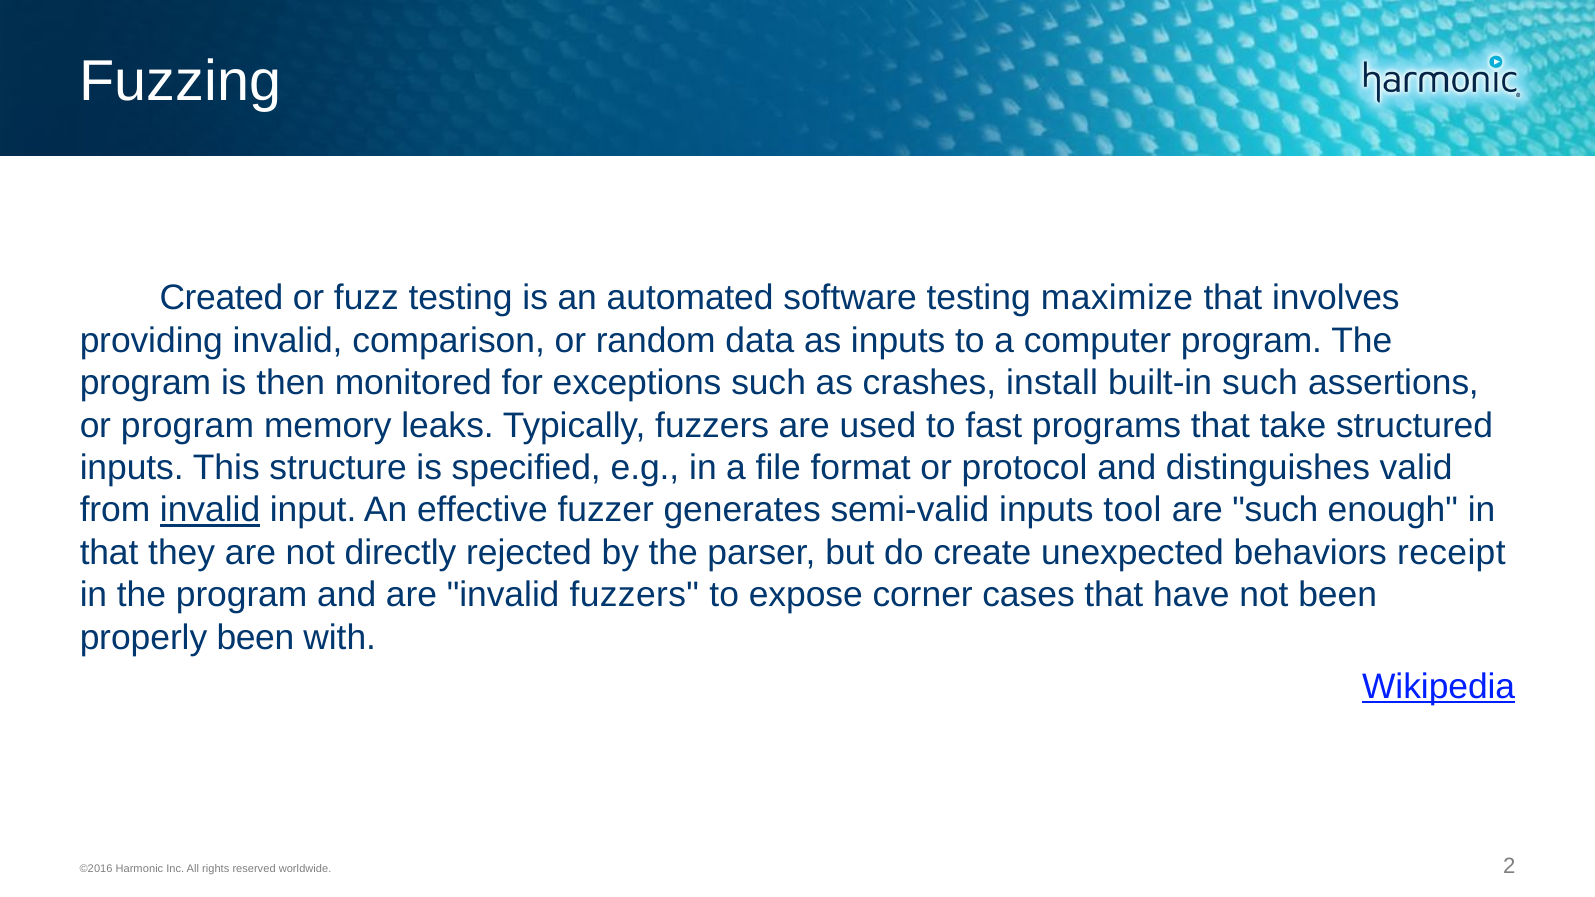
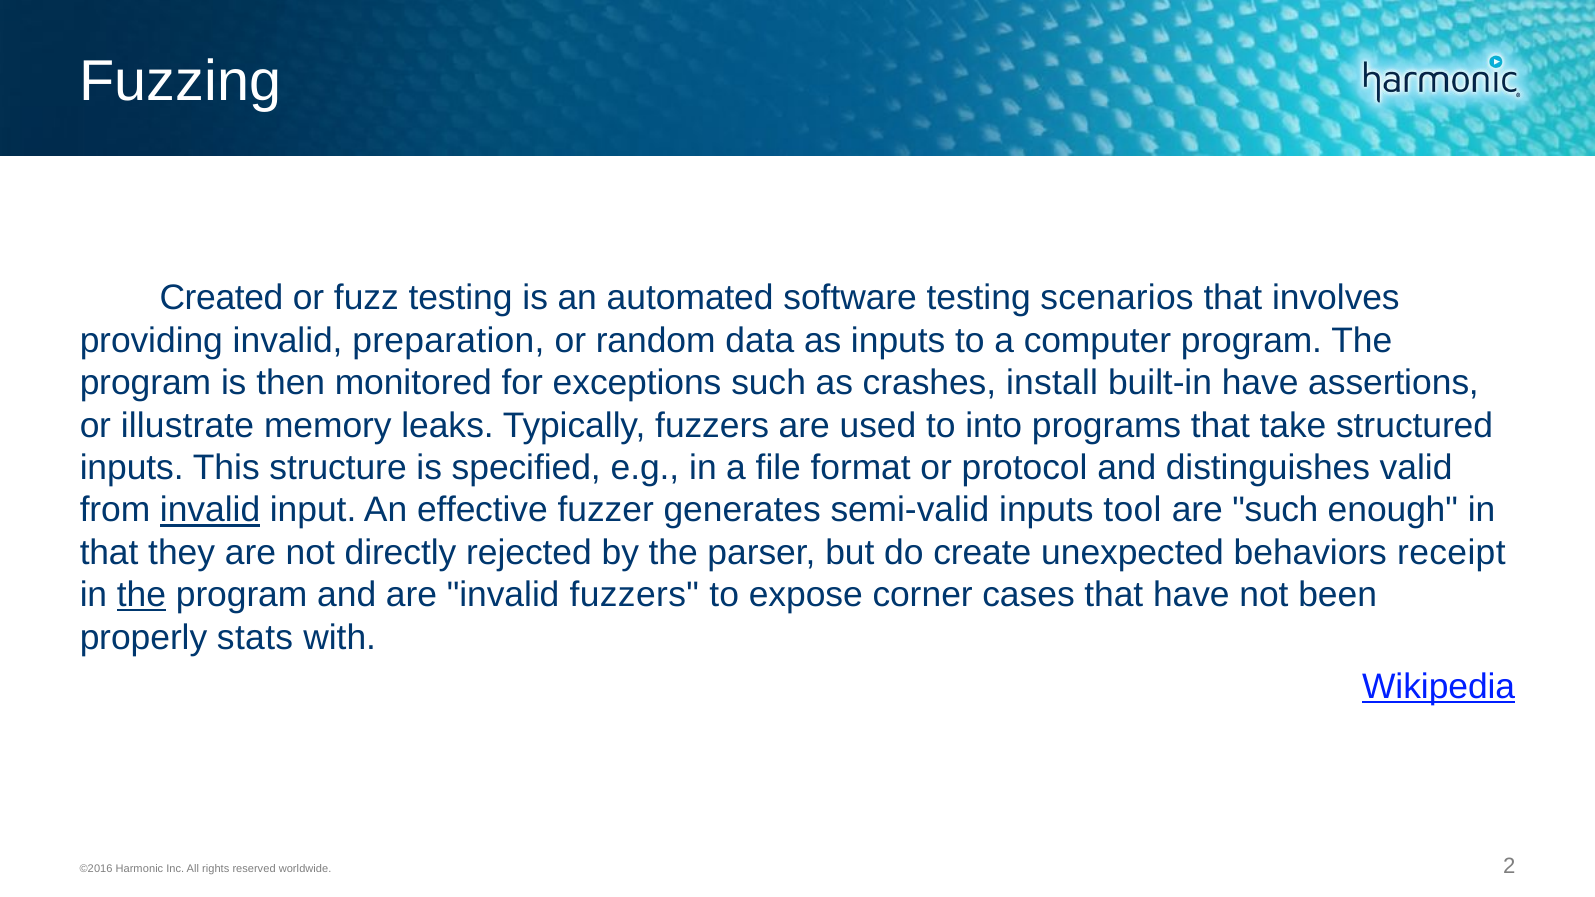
maximize: maximize -> scenarios (1117, 298)
comparison: comparison -> preparation (448, 341)
built-in such: such -> have (1260, 383)
or program: program -> illustrate (187, 425)
fast: fast -> into (994, 425)
the underline: none -> present (142, 595)
properly been: been -> stats (255, 638)
